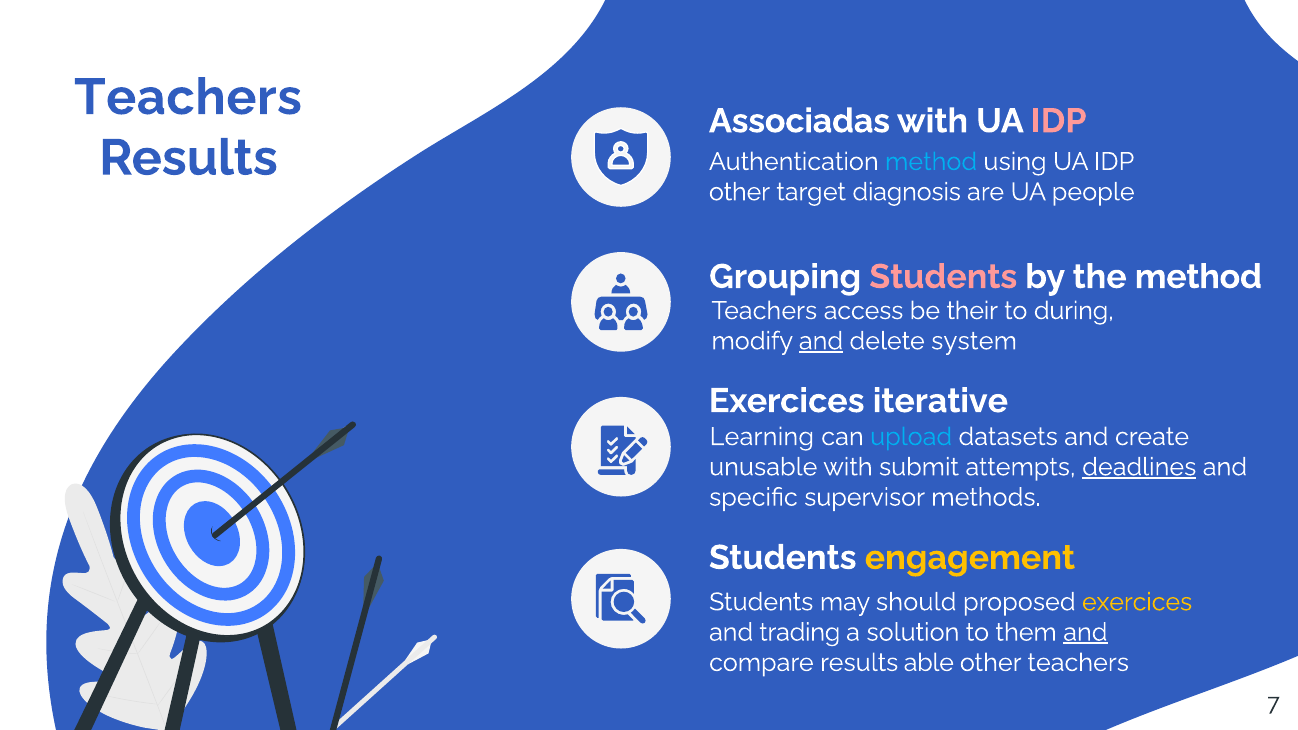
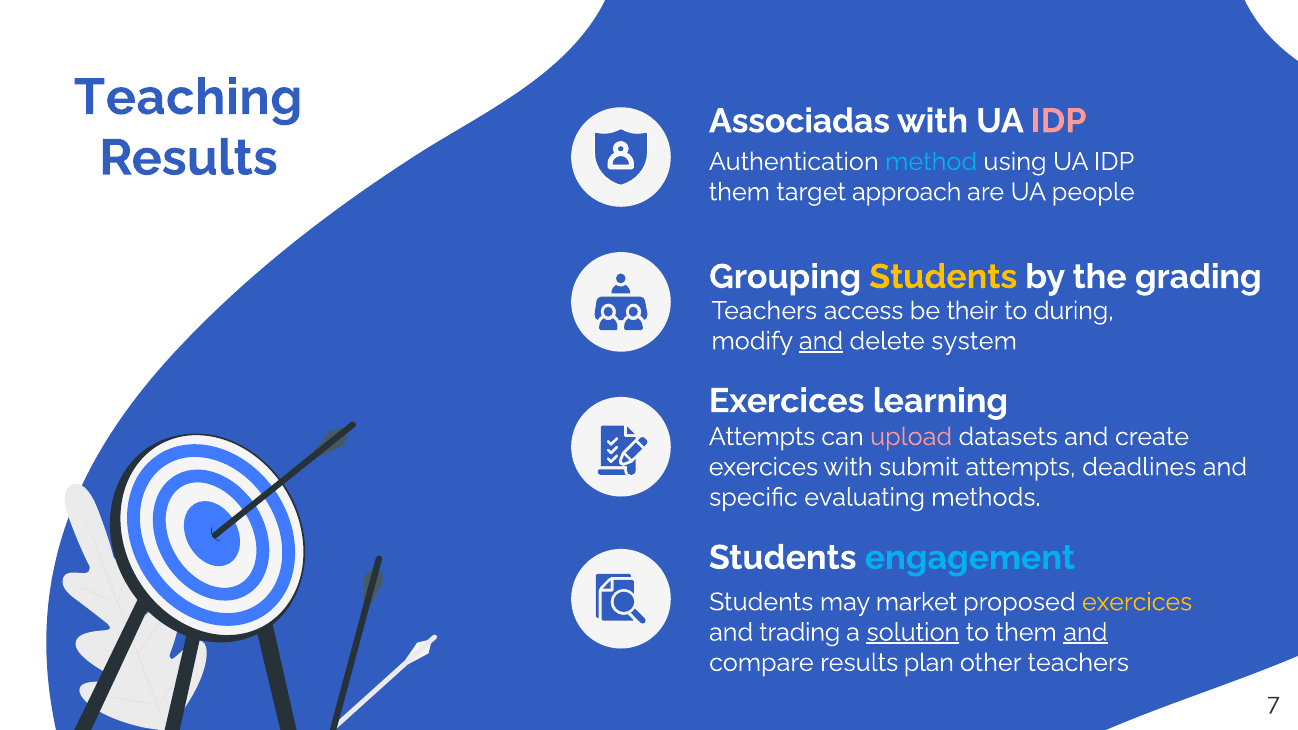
Teachers: Teachers -> Teaching (188, 97)
other: other -> them (739, 192)
diagnosis: diagnosis -> approach (907, 192)
Students colour: pink -> yellow (943, 277)
the method: method -> grading (1198, 277)
iterative: iterative -> learning (940, 401)
Learning: Learning -> Attempts (762, 437)
upload colour: light blue -> pink (911, 437)
unusable: unusable -> exercices (763, 467)
deadlines underline: present -> none (1139, 467)
supervisor: supervisor -> evaluating (865, 497)
engagement colour: yellow -> light blue (970, 558)
should: should -> market (916, 602)
solution underline: none -> present (913, 632)
able: able -> plan (929, 663)
